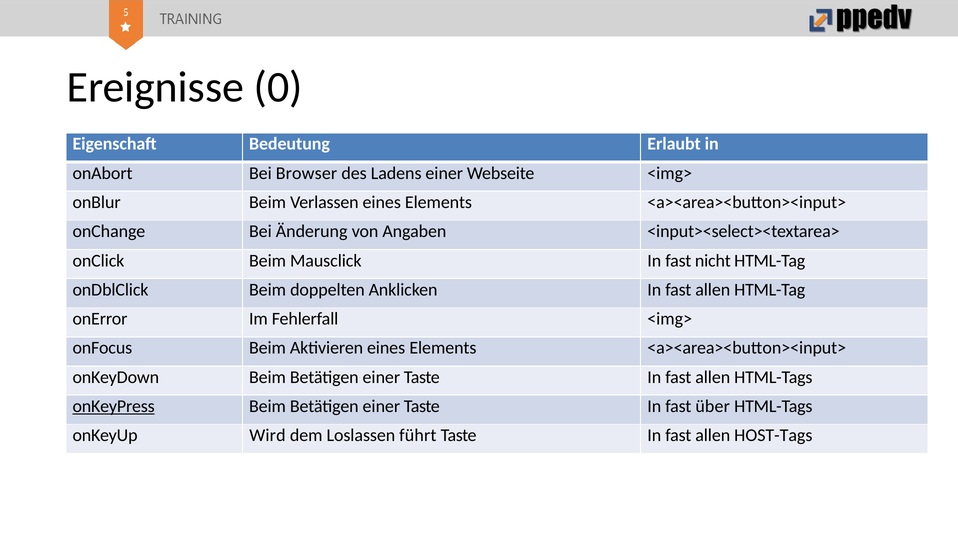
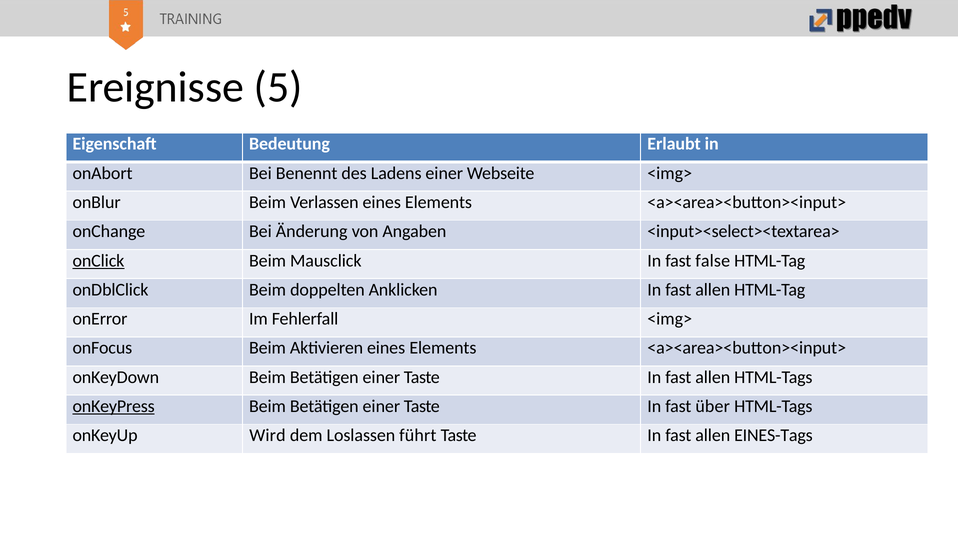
0: 0 -> 5 (278, 87)
Browser: Browser -> Benennt (307, 173)
onClick underline: none -> present (98, 261)
nicht: nicht -> false (713, 261)
HOST-Tags: HOST-Tags -> EINES-Tags (773, 435)
